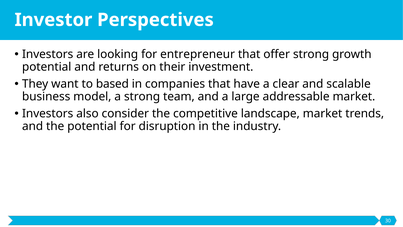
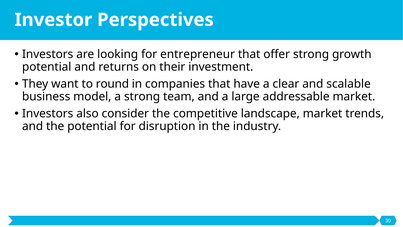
based: based -> round (112, 84)
